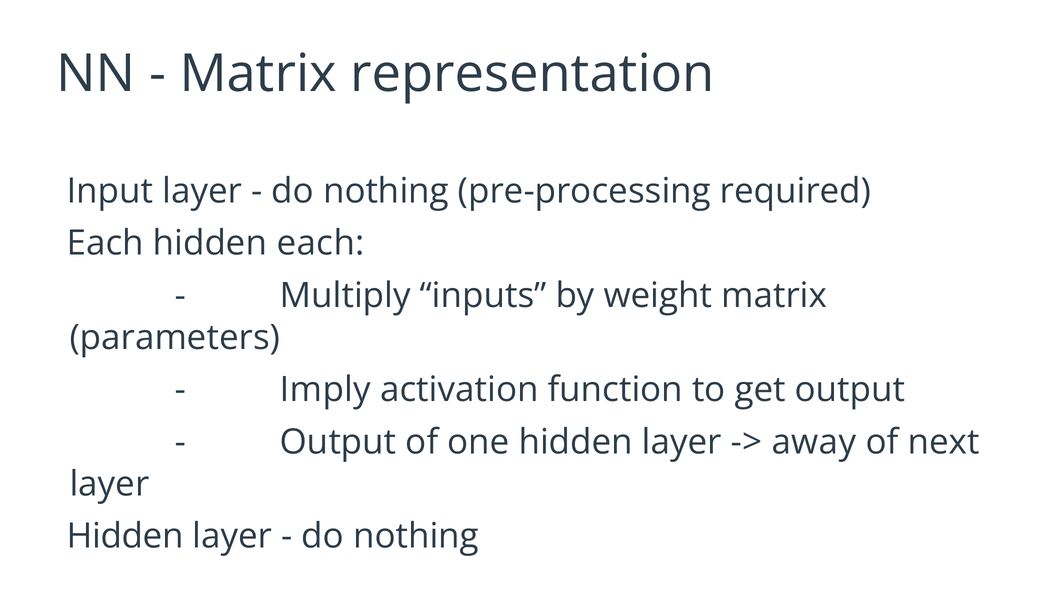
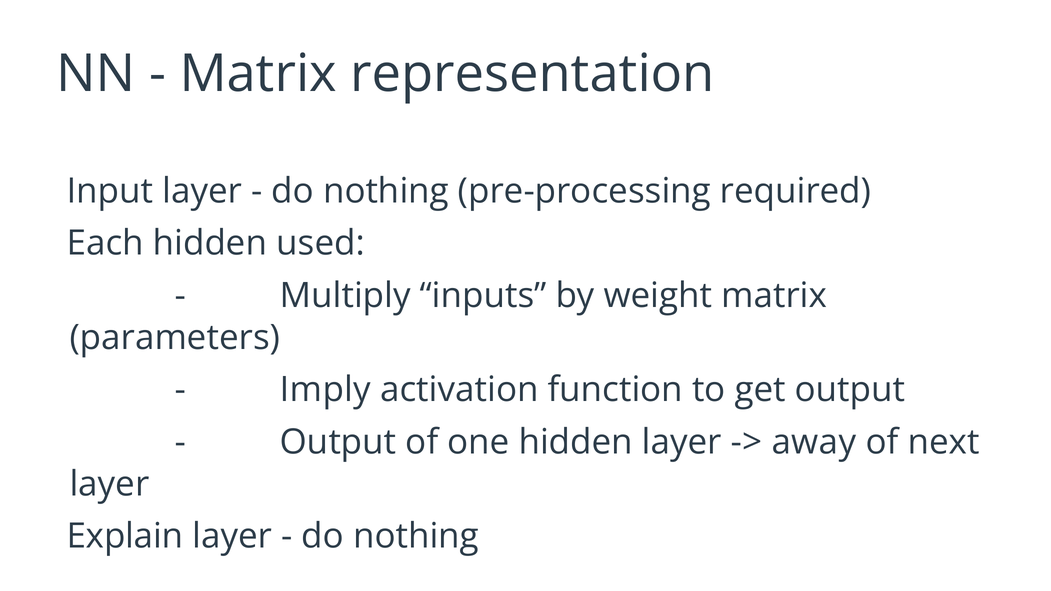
hidden each: each -> used (321, 243)
Hidden: Hidden -> Explain (125, 536)
